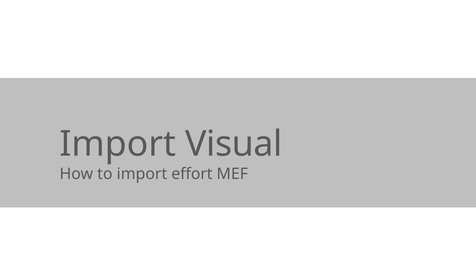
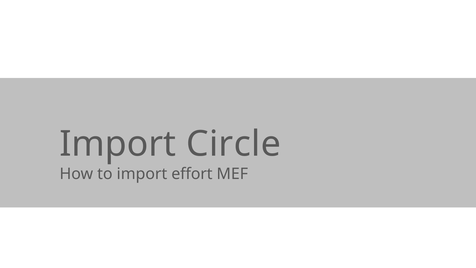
Visual: Visual -> Circle (234, 144)
